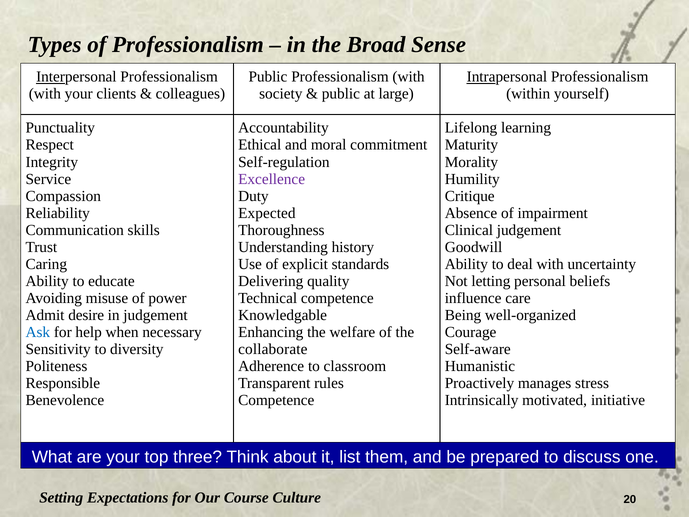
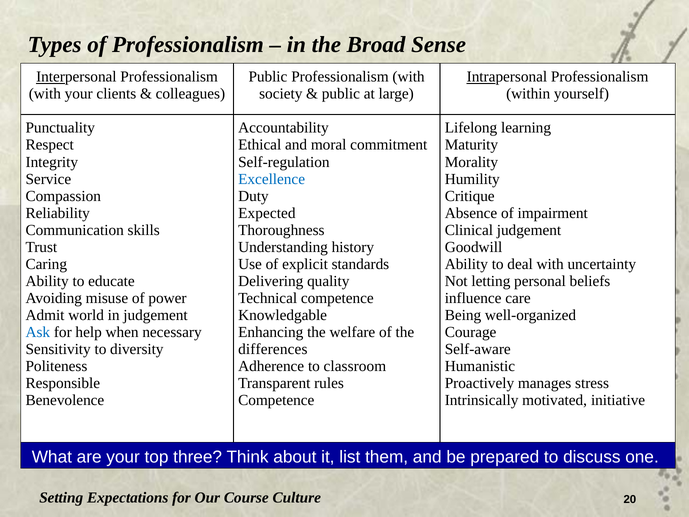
Excellence colour: purple -> blue (272, 179)
desire: desire -> world (86, 315)
collaborate: collaborate -> differences (273, 349)
